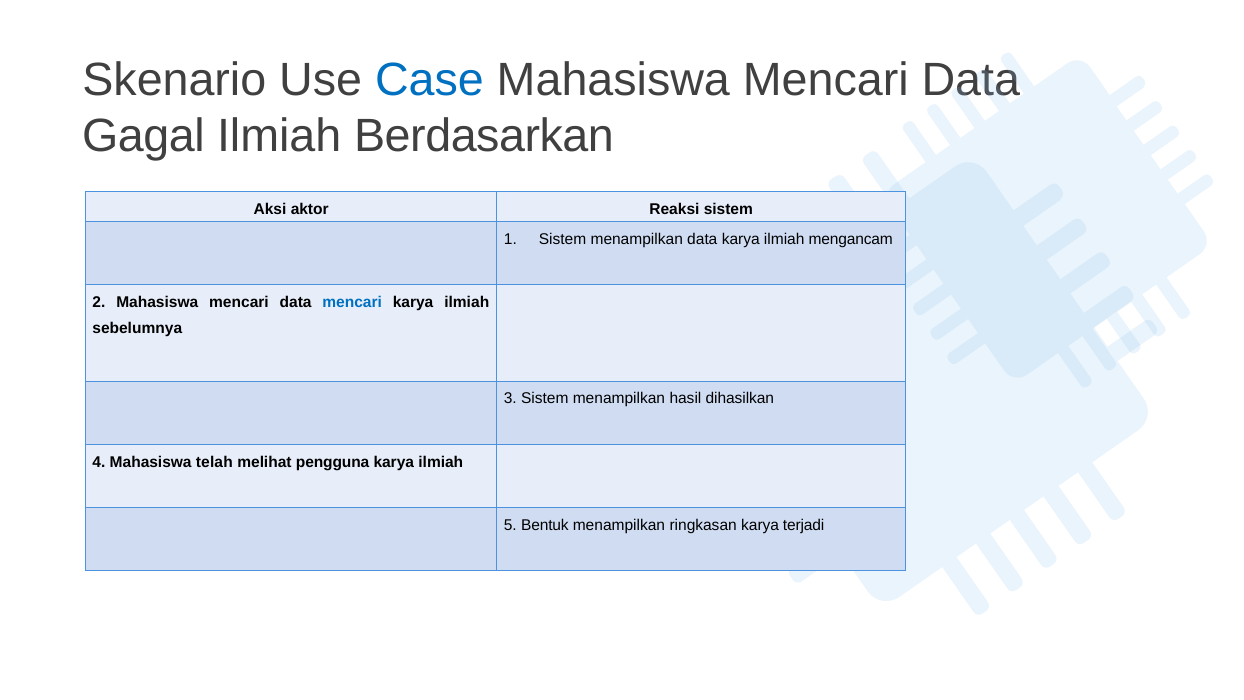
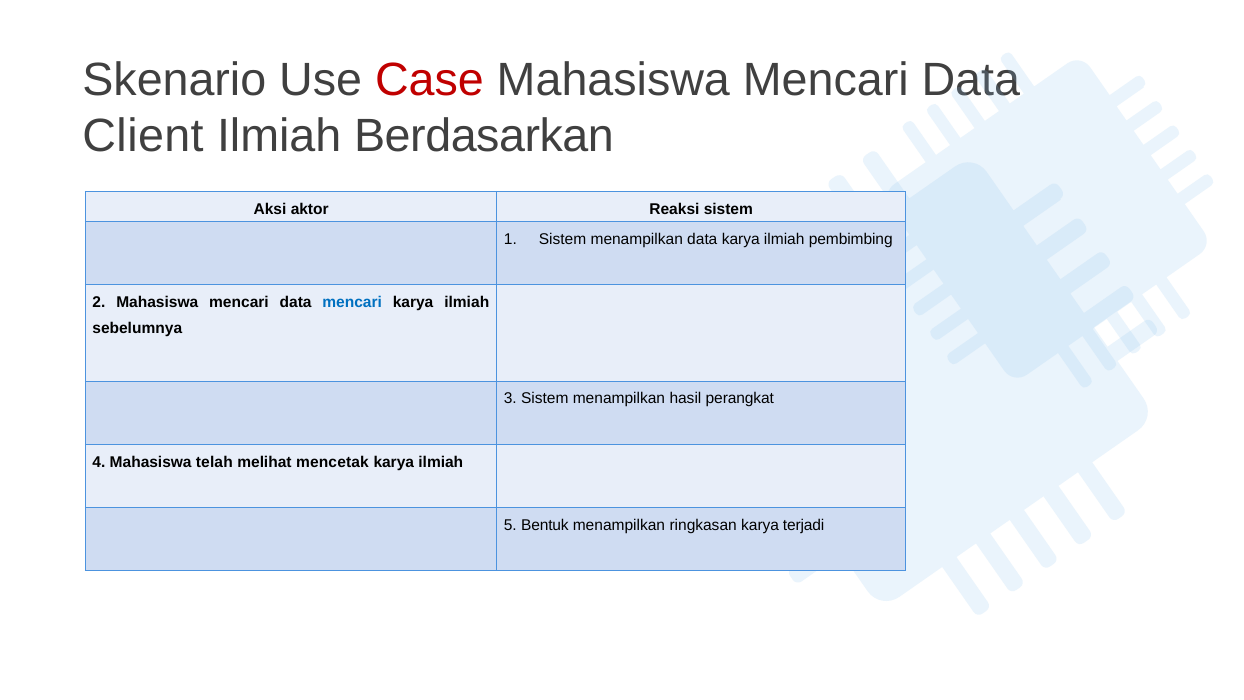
Case colour: blue -> red (429, 80)
Gagal: Gagal -> Client (143, 136)
mengancam: mengancam -> pembimbing (851, 239)
dihasilkan: dihasilkan -> perangkat (740, 399)
pengguna: pengguna -> mencetak (332, 462)
